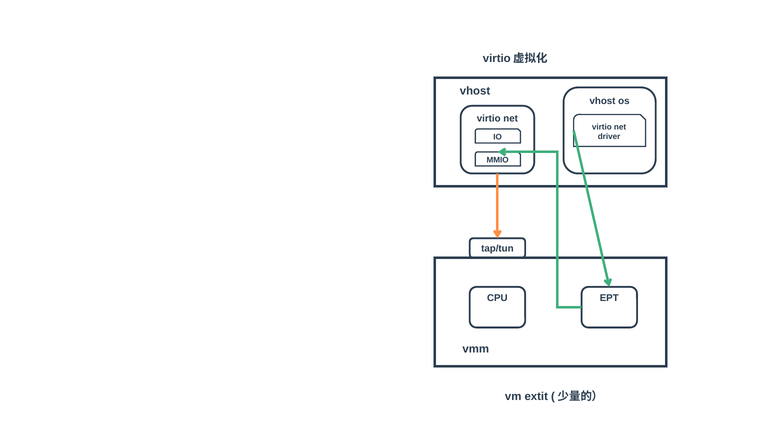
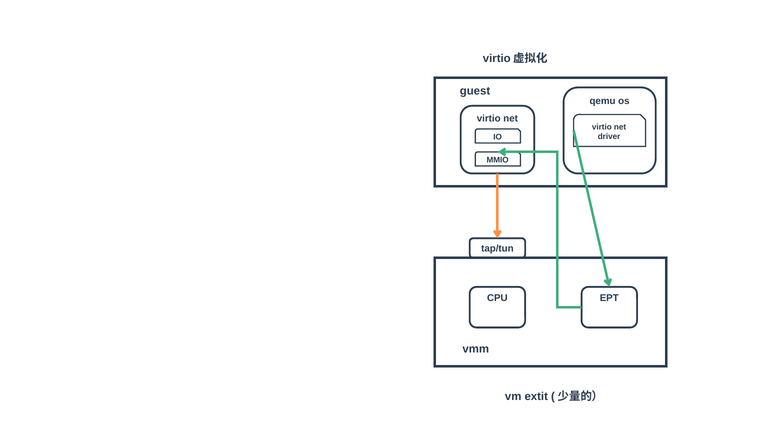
vhost: vhost -> guest (475, 91)
vhost: vhost -> qemu (603, 101)
